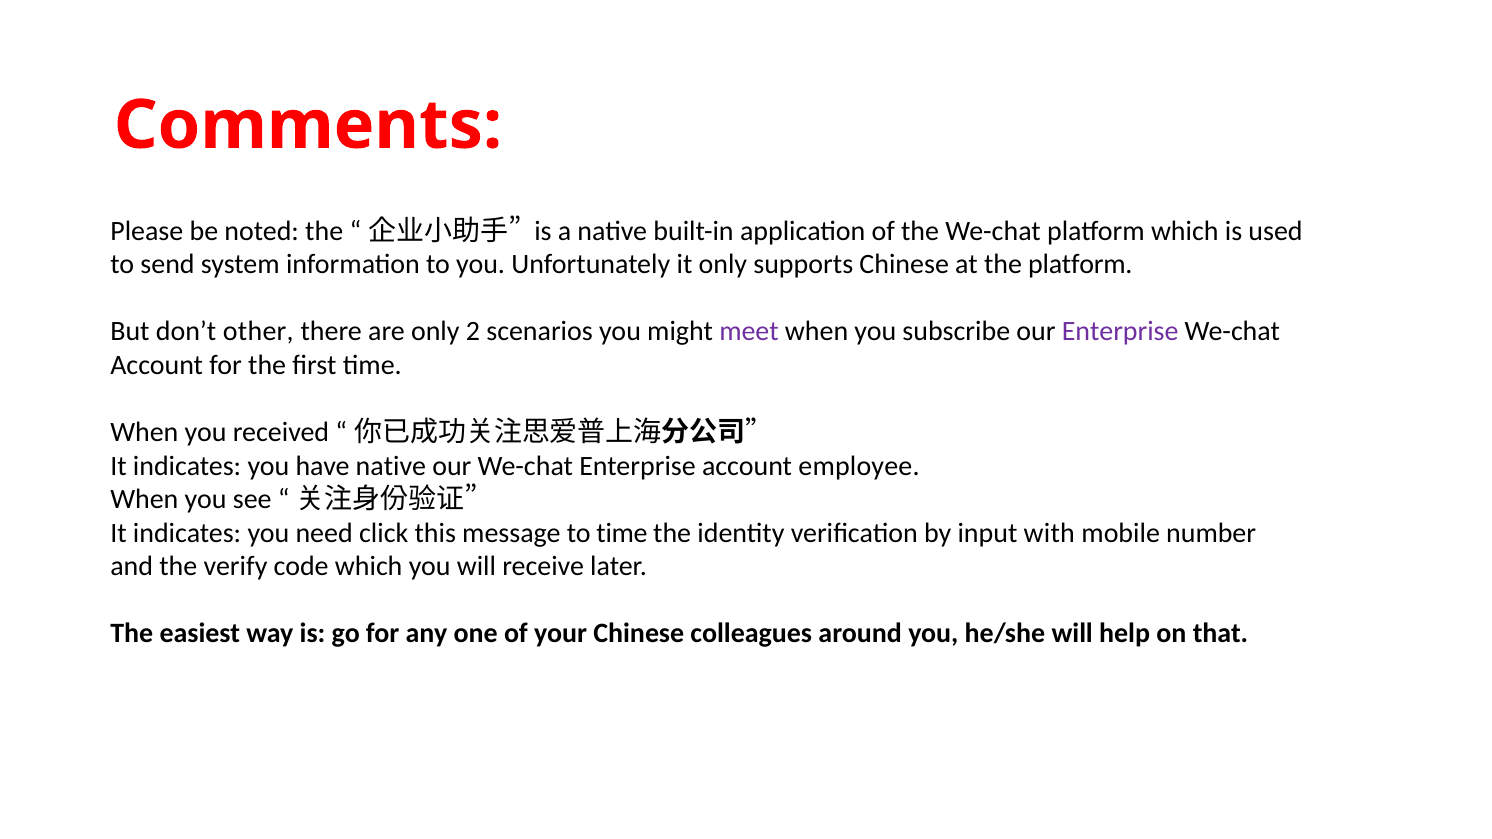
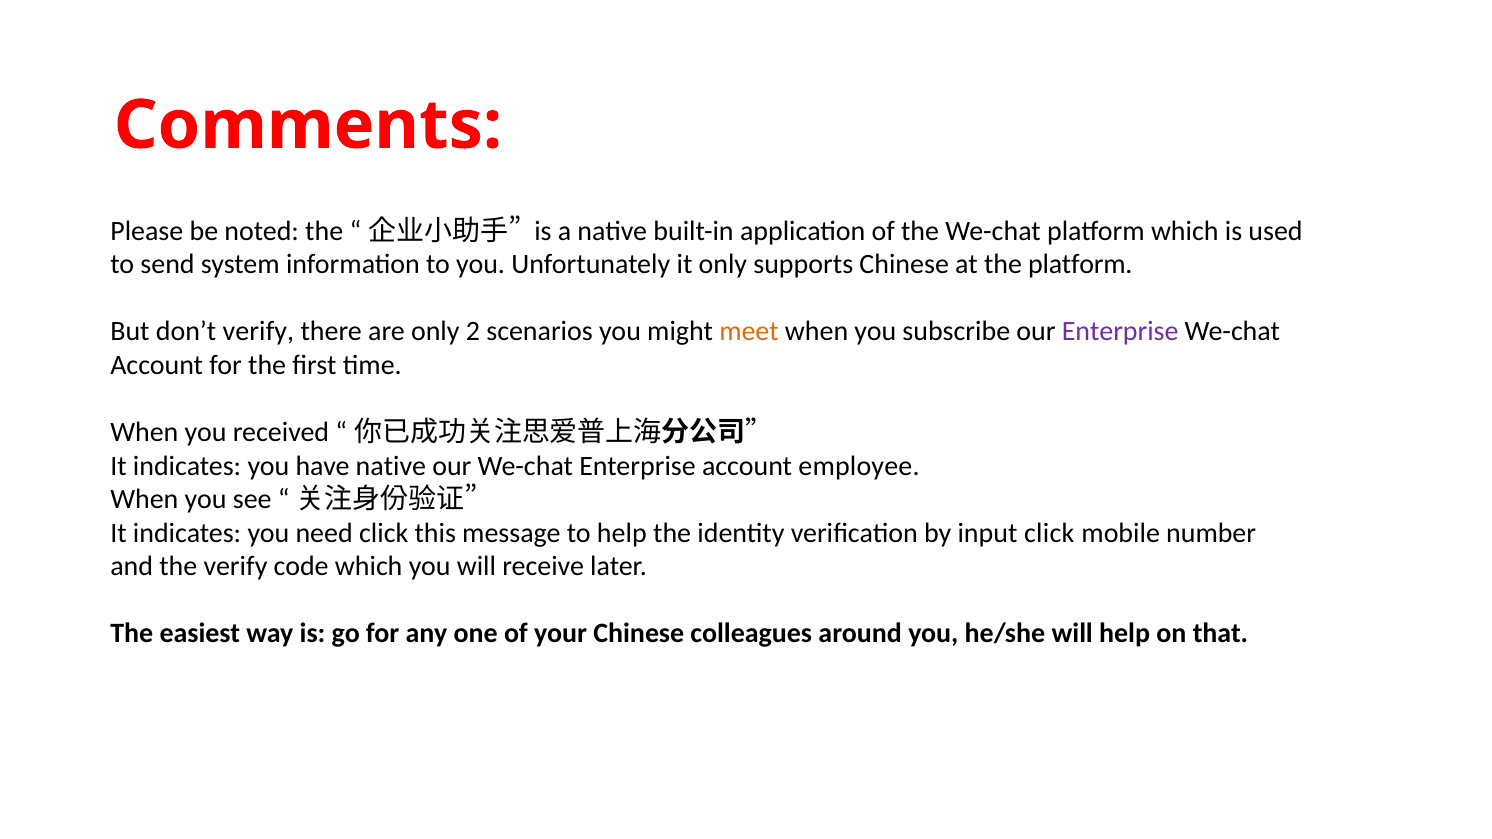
don’t other: other -> verify (258, 332)
meet colour: purple -> orange (749, 332)
to time: time -> help (622, 533)
input with: with -> click (1049, 533)
